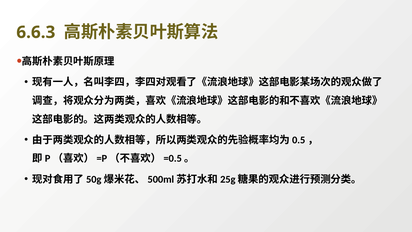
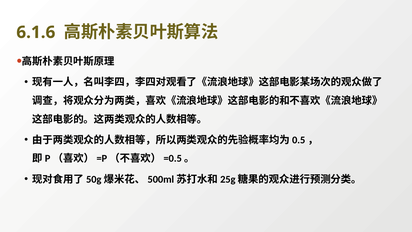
6.6.3: 6.6.3 -> 6.1.6 (36, 32)
